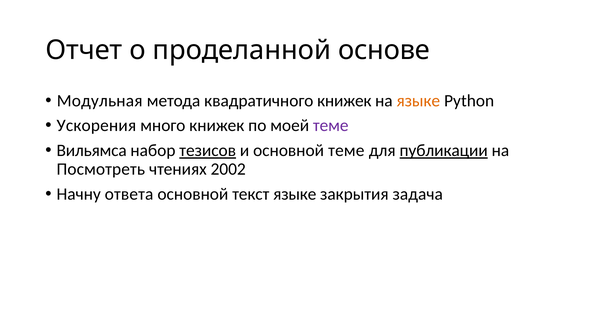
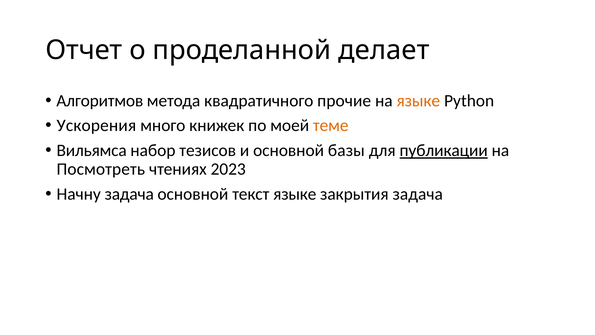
основе: основе -> делает (384, 50)
Модульная: Модульная -> Алгоритмов (100, 101)
квадратичного книжек: книжек -> прочие (344, 101)
теме colour: purple -> orange (331, 125)
тезисов underline: present -> none (208, 150)
основной теме: теме -> базы (346, 150)
2002: 2002 -> 2023 (228, 169)
Начну ответа: ответа -> задача (129, 194)
